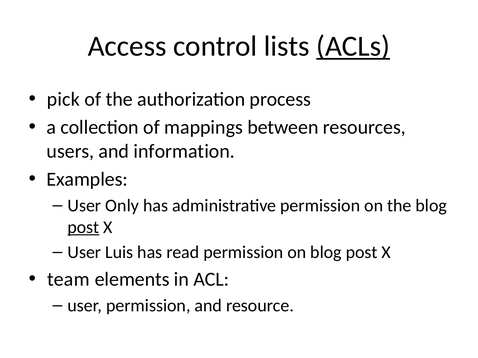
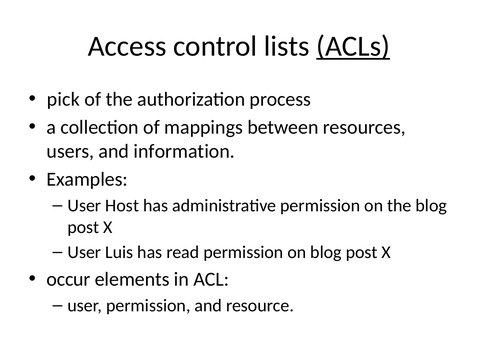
Only: Only -> Host (122, 206)
post underline: present -> none (83, 227)
team: team -> occur (68, 280)
